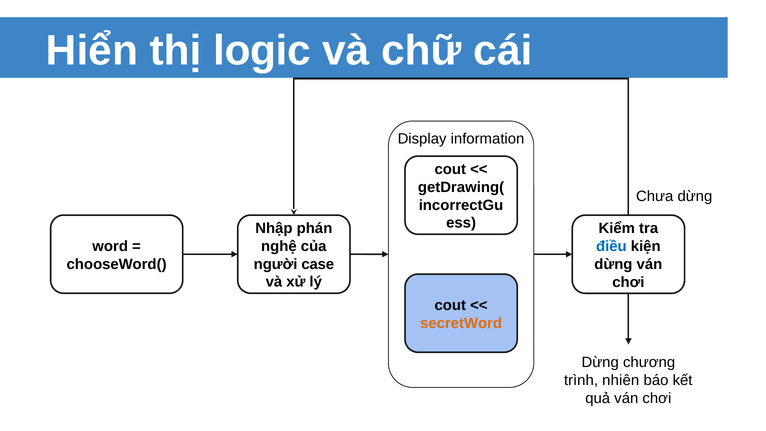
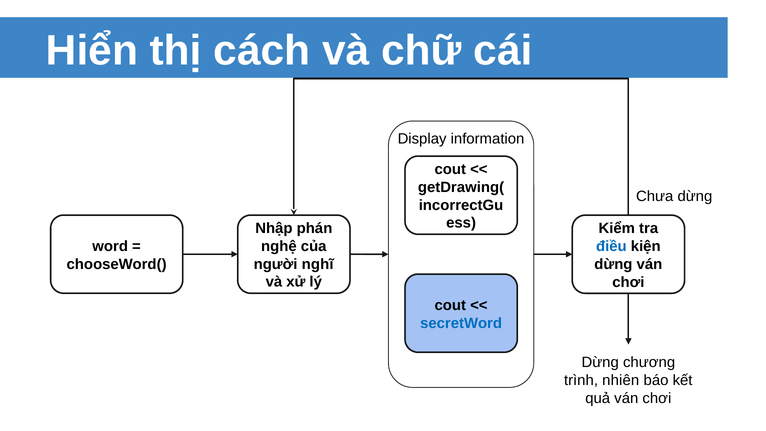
logic: logic -> cách (262, 50)
case: case -> nghĩ (318, 264)
secretWord colour: orange -> blue (461, 323)
